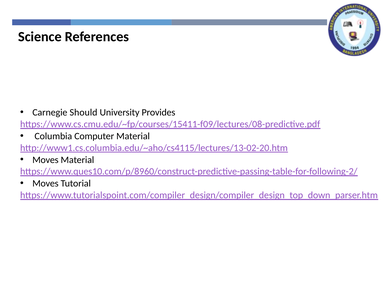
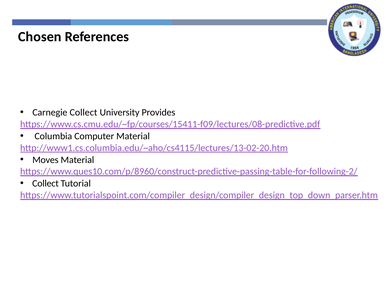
Science: Science -> Chosen (40, 37)
Carnegie Should: Should -> Collect (83, 113)
Moves: Moves -> Collect (45, 184)
